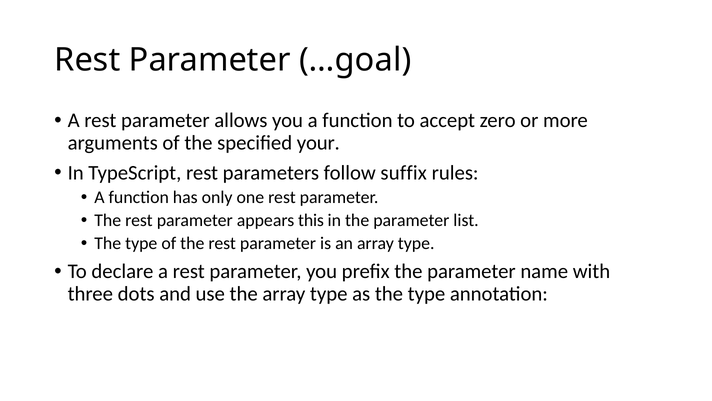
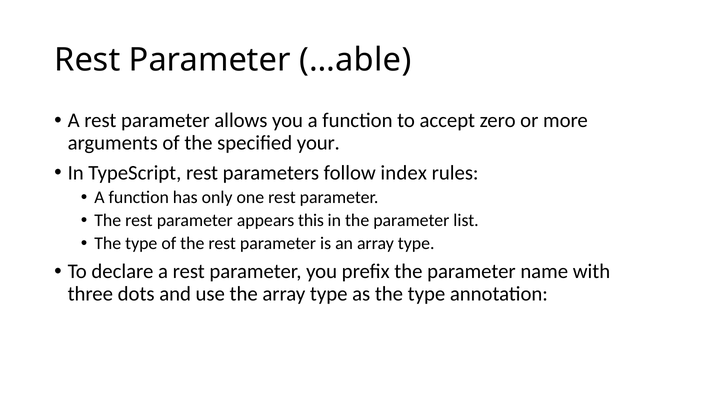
…goal: …goal -> …able (355, 60)
suffix: suffix -> index (404, 173)
